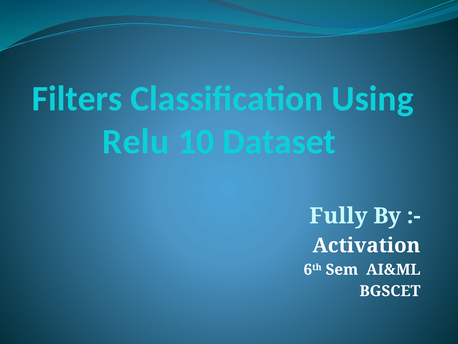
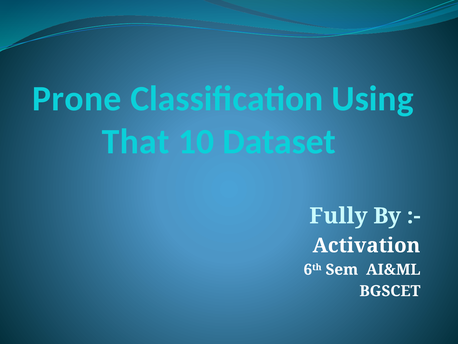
Filters: Filters -> Prone (77, 99)
Relu: Relu -> That (136, 141)
